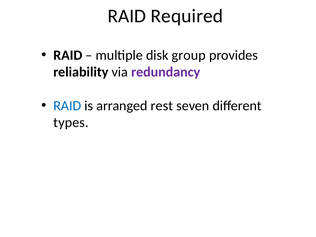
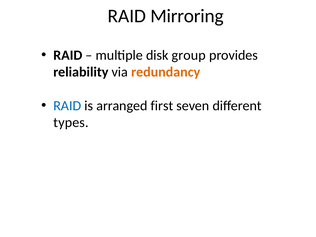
Required: Required -> Mirroring (187, 16)
redundancy colour: purple -> orange (166, 72)
rest: rest -> first (162, 106)
